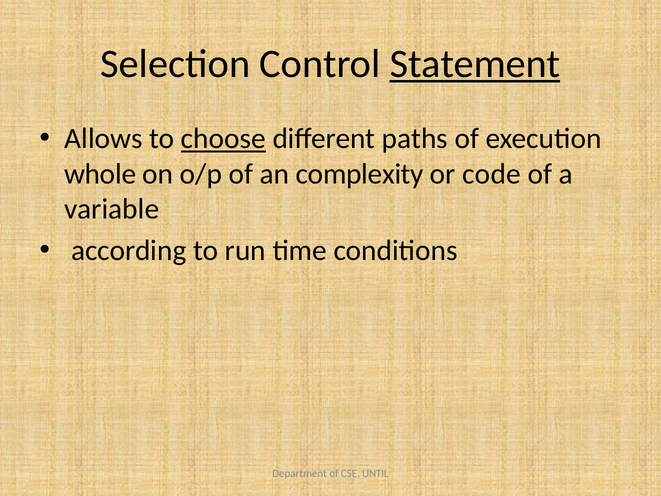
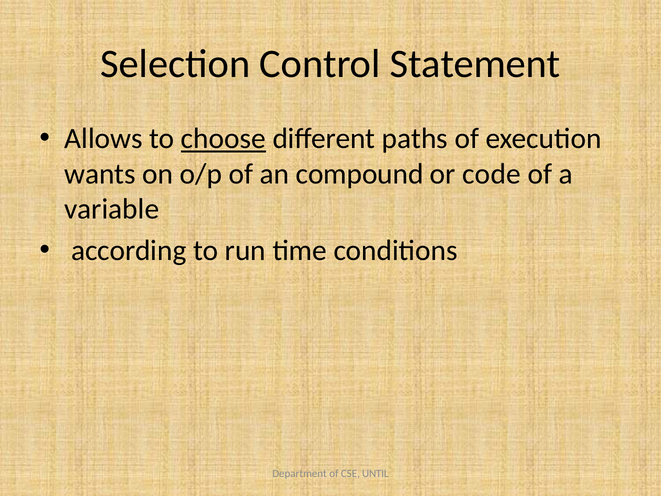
Statement underline: present -> none (475, 64)
whole: whole -> wants (100, 174)
complexity: complexity -> compound (360, 174)
